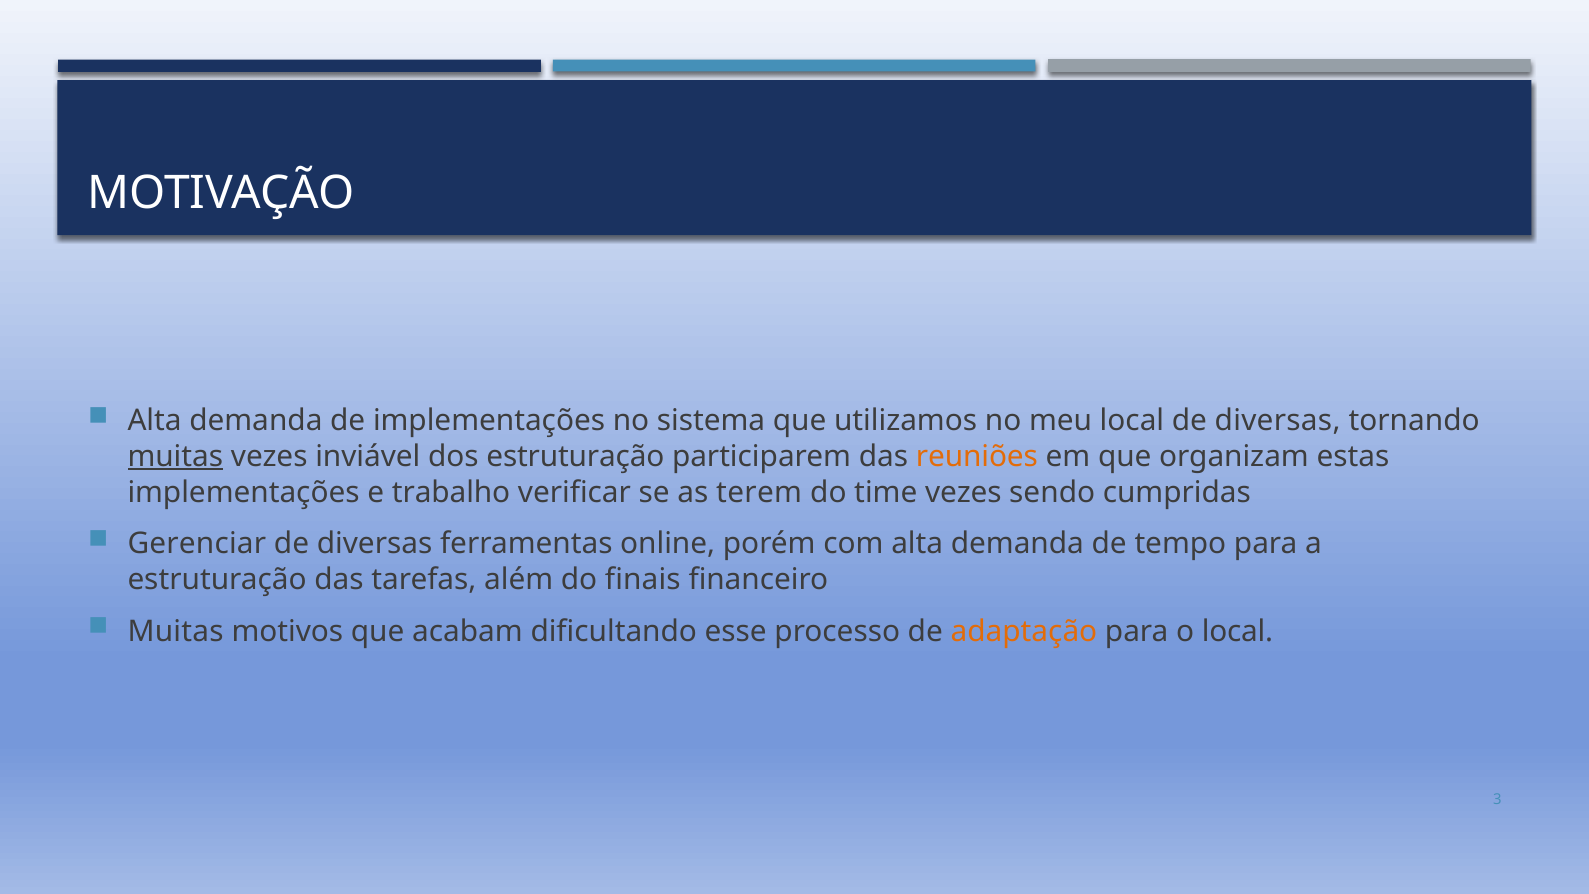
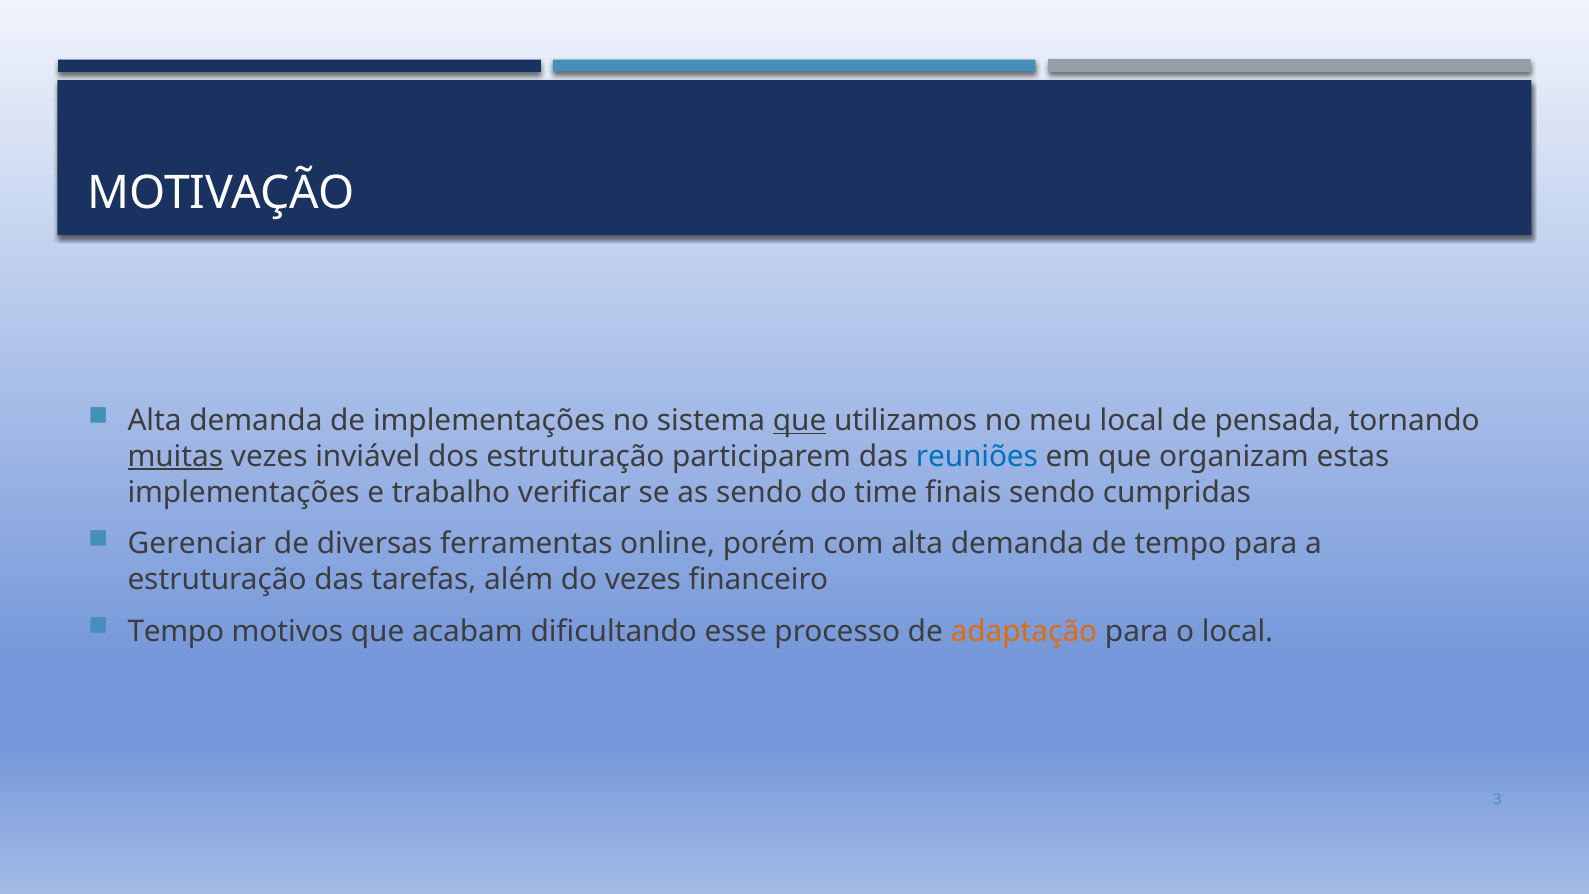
que underline: none -> present (800, 421)
local de diversas: diversas -> pensada (1278, 421)
reuniões colour: orange -> blue (977, 456)
as terem: terem -> sendo (759, 492)
time vezes: vezes -> finais (963, 492)
do finais: finais -> vezes (643, 580)
Muitas: Muitas -> Tempo (176, 631)
